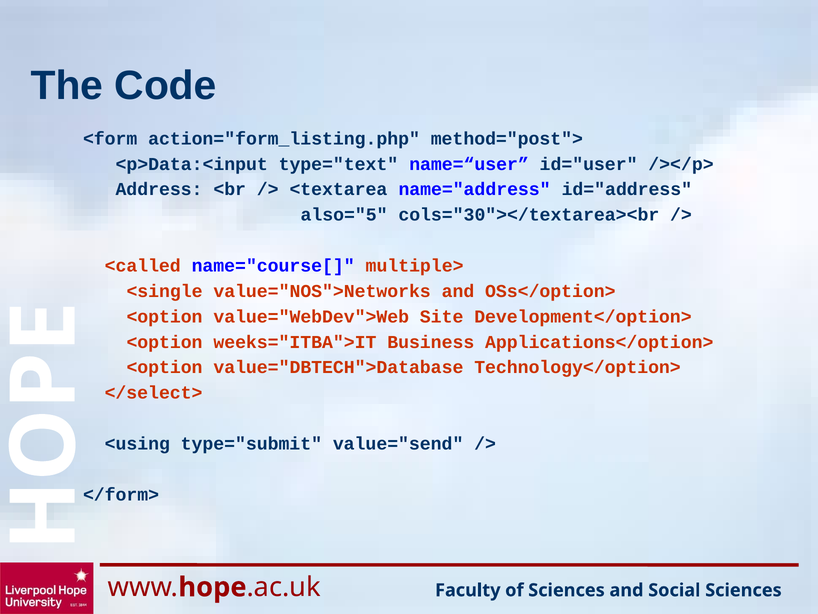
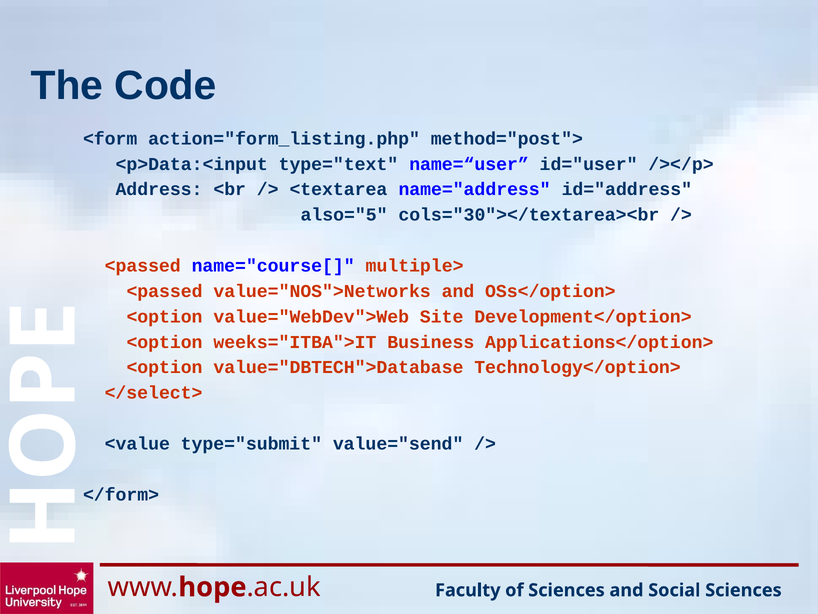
<called: <called -> <passed (143, 266)
<single: <single -> <passed (165, 291)
<using: <using -> <value (137, 443)
